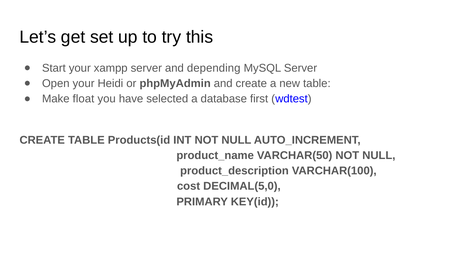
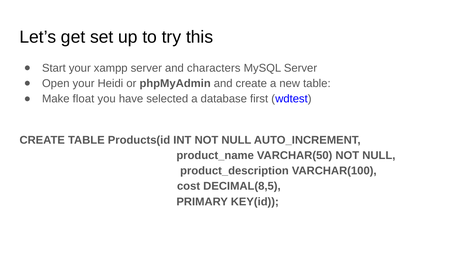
depending: depending -> characters (214, 68)
DECIMAL(5,0: DECIMAL(5,0 -> DECIMAL(8,5 (242, 186)
